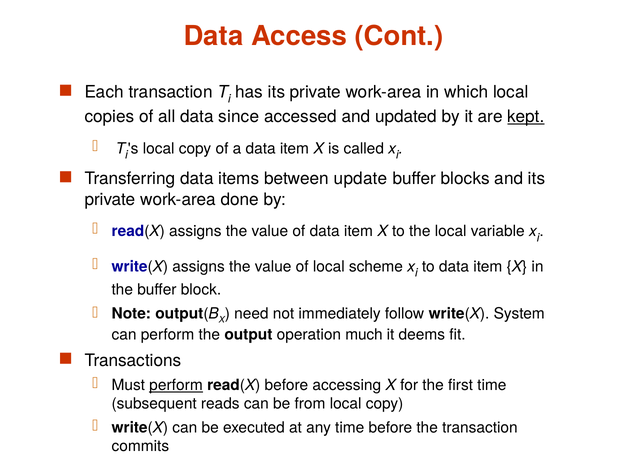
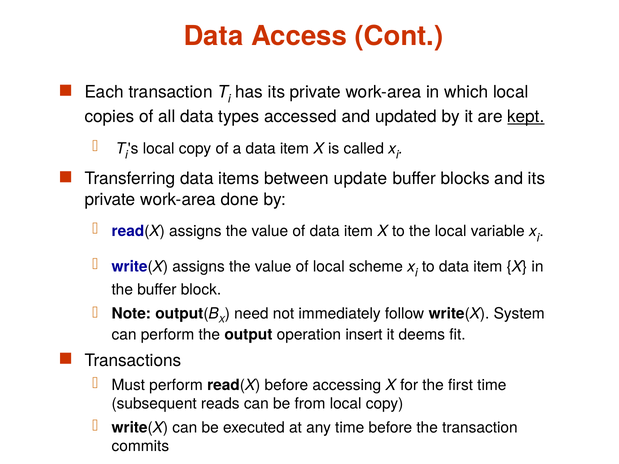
since: since -> types (239, 117)
much: much -> insert (364, 335)
perform underline: present -> none (176, 385)
